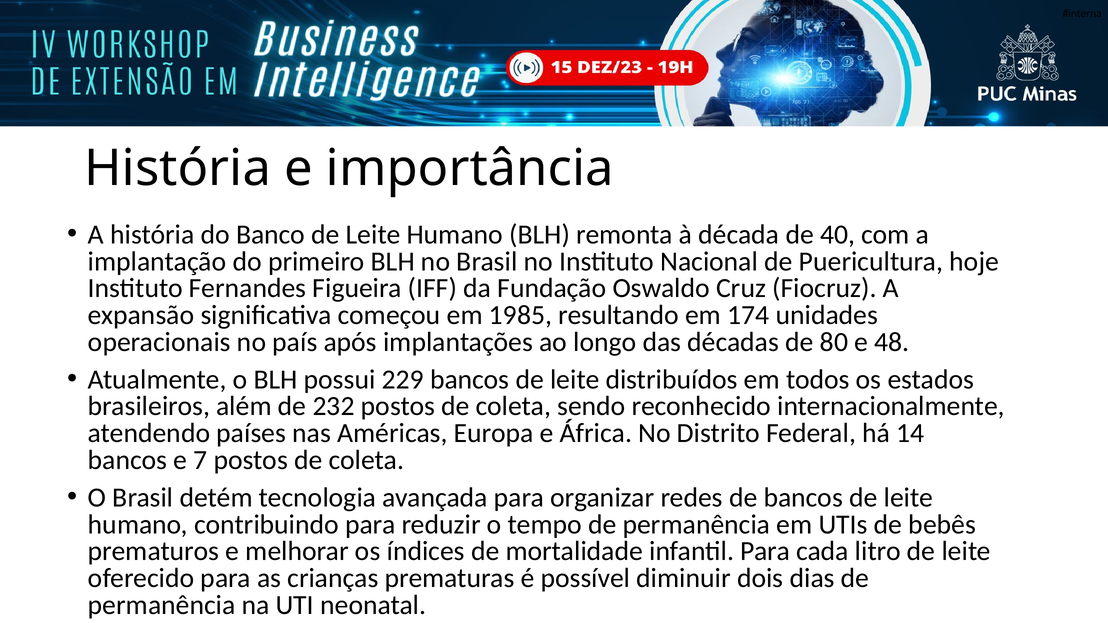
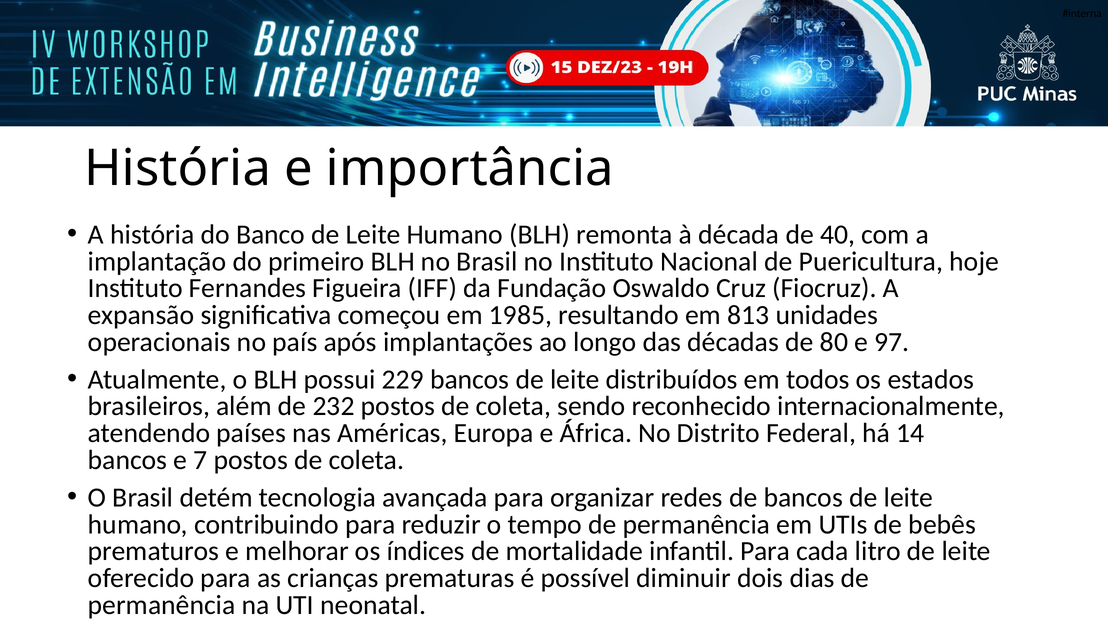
174: 174 -> 813 (748, 315)
48: 48 -> 97 (892, 342)
